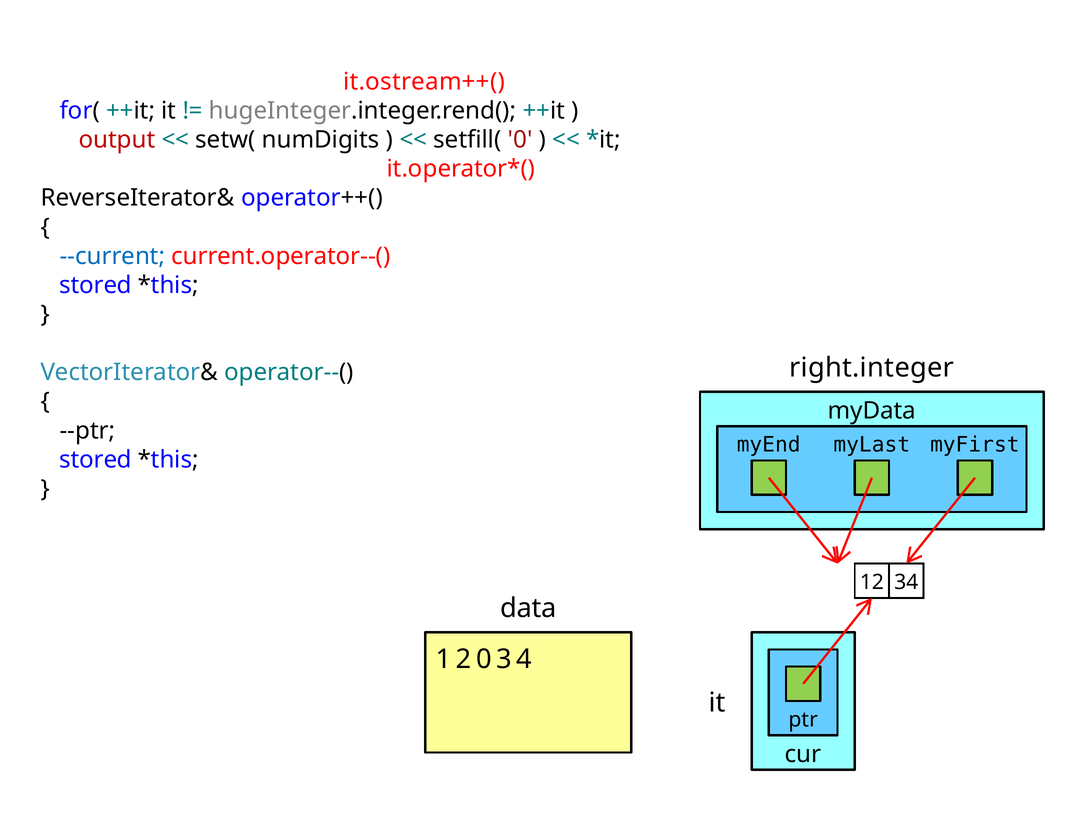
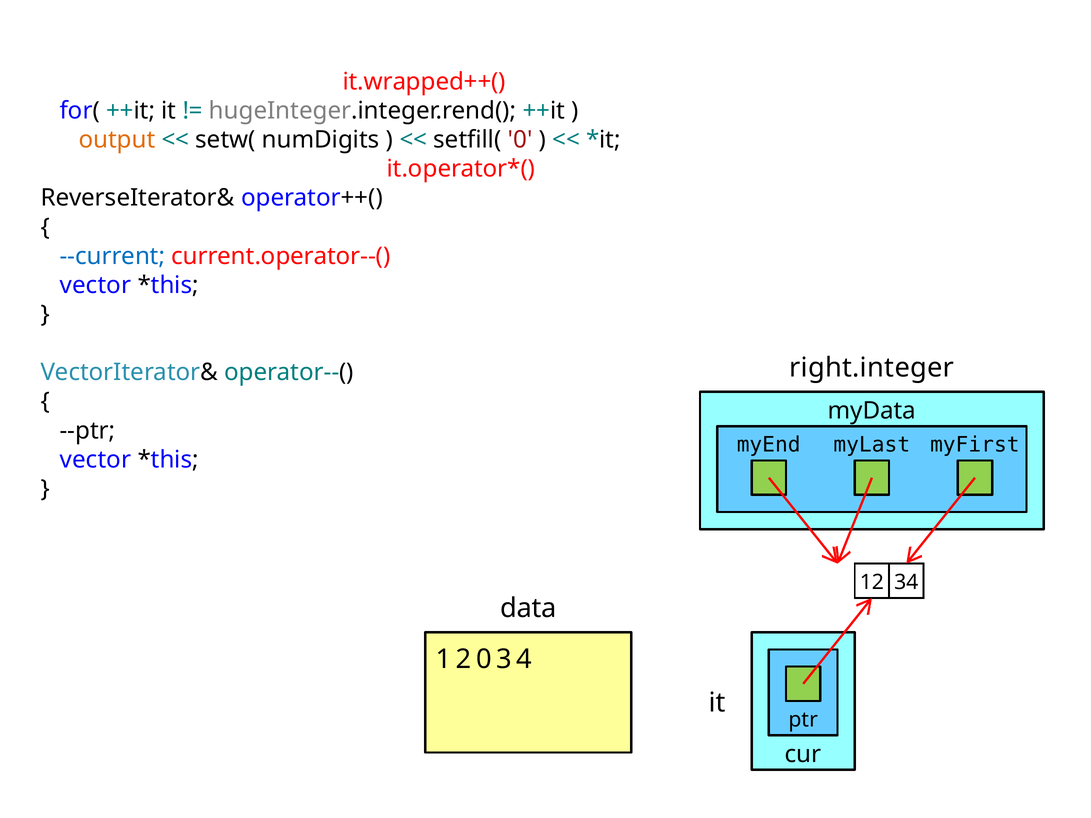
it.ostream++(: it.ostream++( -> it.wrapped++( (424, 82)
output colour: red -> orange (117, 140)
stored: stored -> vector (95, 285)
stored: stored -> vector (95, 460)
